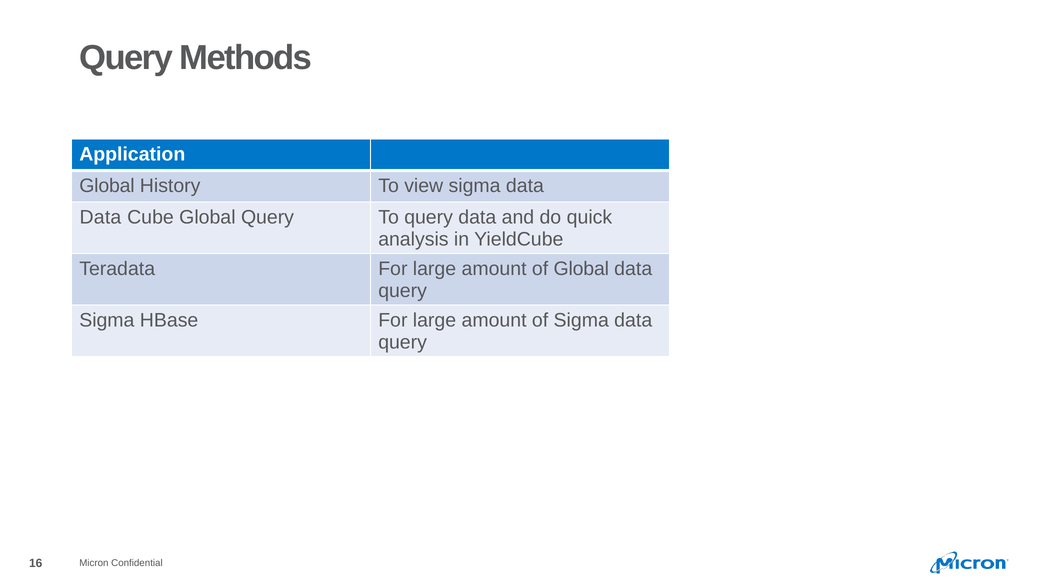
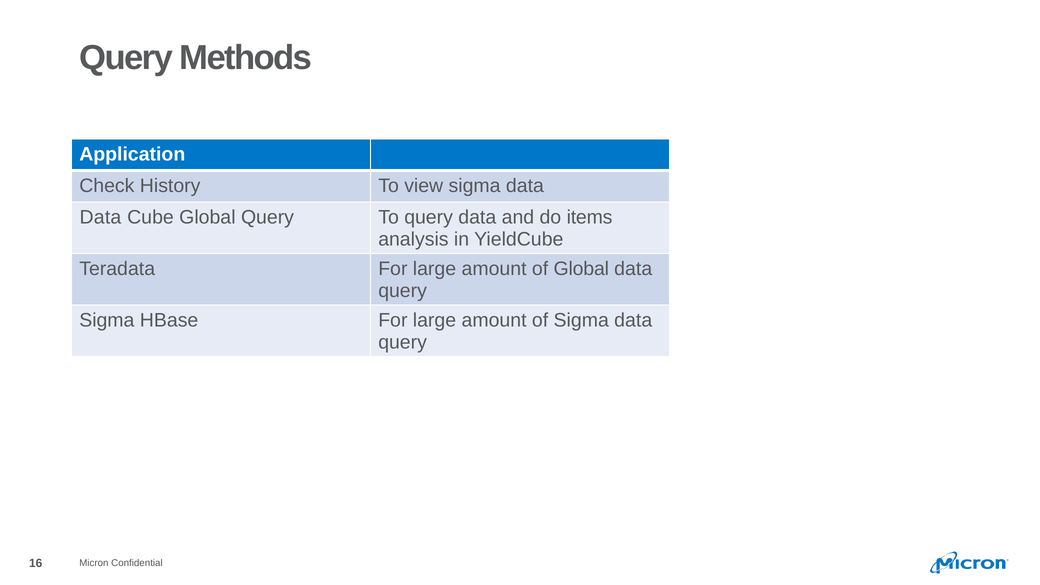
Global: Global -> Check (107, 186)
quick: quick -> items (590, 217)
